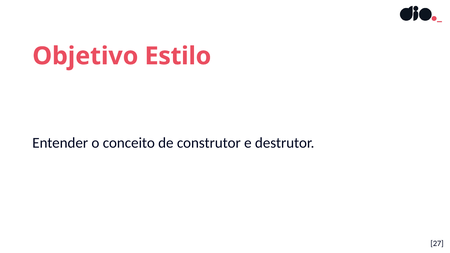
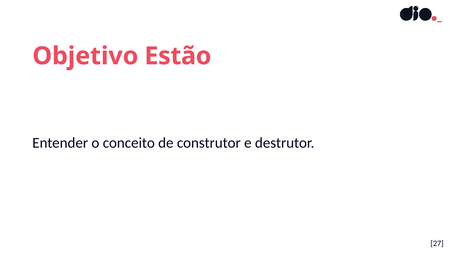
Estilo: Estilo -> Estão (178, 56)
